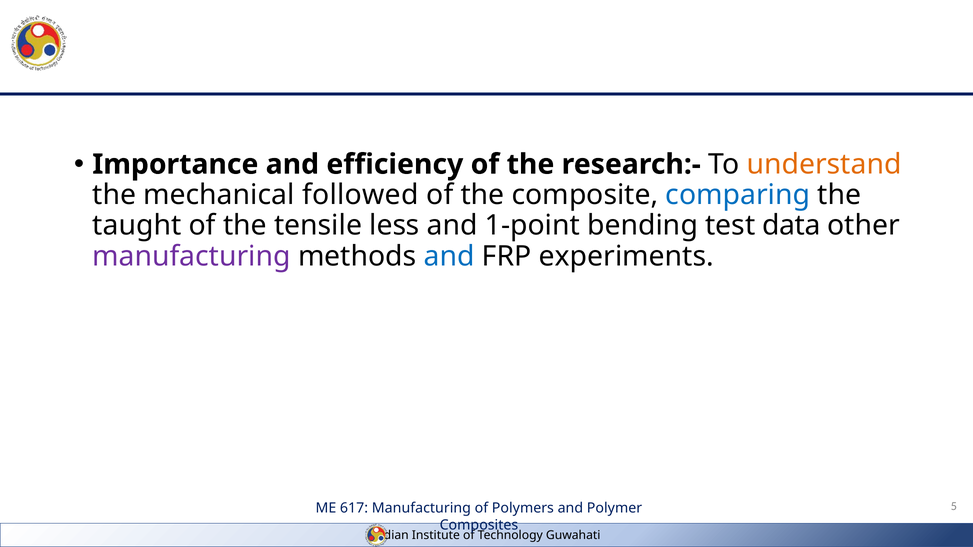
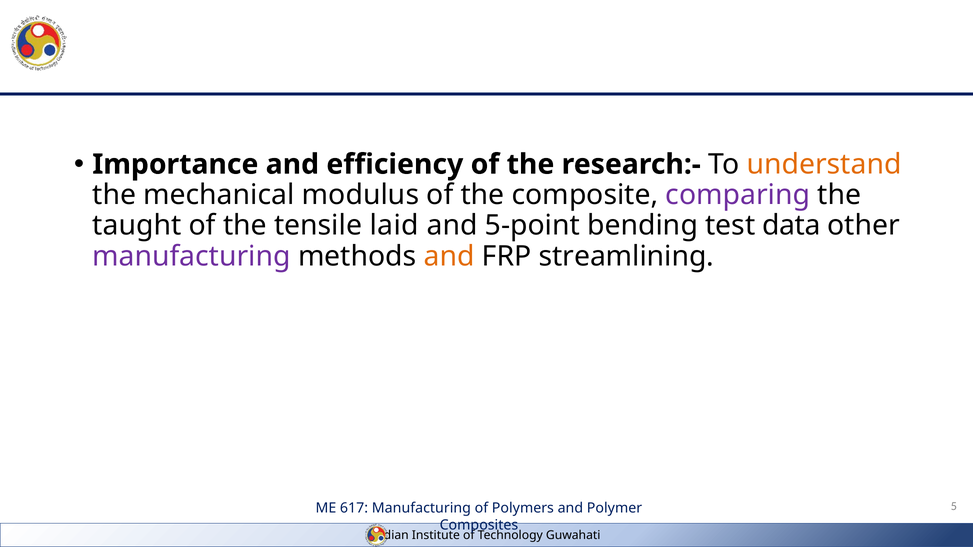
followed: followed -> modulus (360, 195)
comparing colour: blue -> purple (738, 195)
less: less -> laid (394, 226)
1-point: 1-point -> 5-point (532, 226)
and colour: blue -> orange (449, 256)
experiments: experiments -> streamlining (626, 256)
